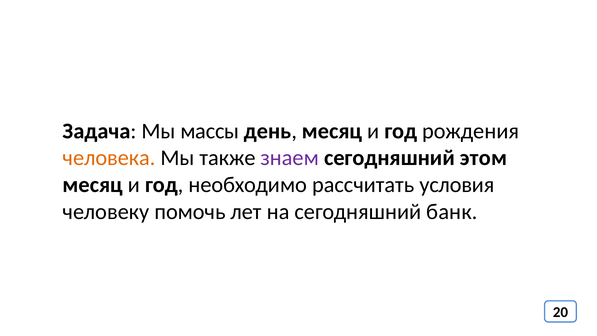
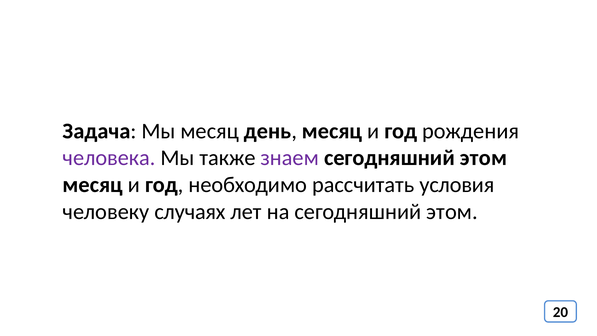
Мы массы: массы -> месяц (210, 131)
человека colour: orange -> purple (109, 158)
помочь: помочь -> случаях (190, 212)
на сегодняшний банк: банк -> этом (452, 212)
